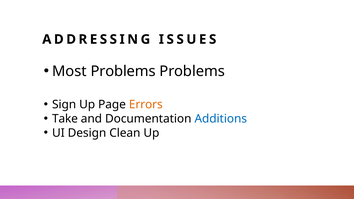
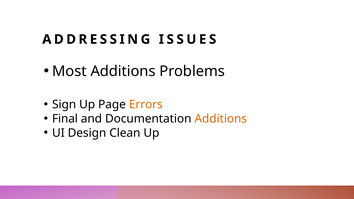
Most Problems: Problems -> Additions (123, 71)
Take: Take -> Final (65, 119)
Additions colour: blue -> orange (221, 119)
